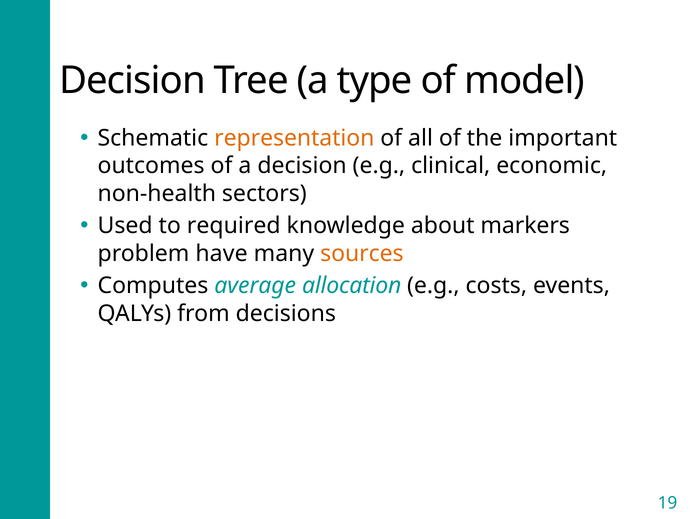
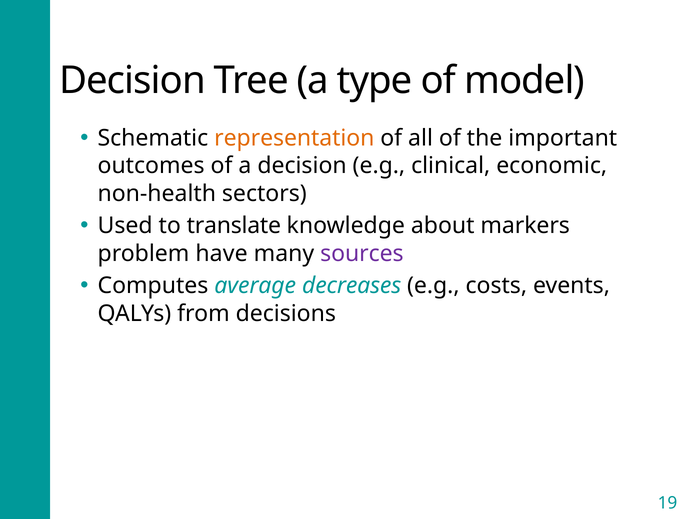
required: required -> translate (234, 225)
sources colour: orange -> purple (362, 253)
allocation: allocation -> decreases (352, 285)
